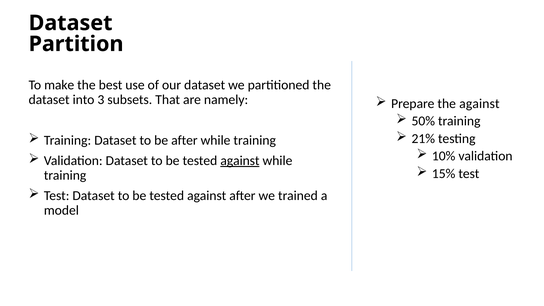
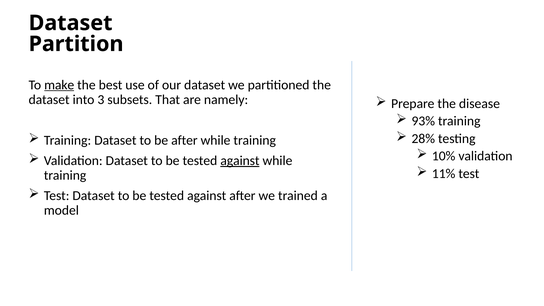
make underline: none -> present (59, 85)
the against: against -> disease (479, 104)
50%: 50% -> 93% (423, 121)
21%: 21% -> 28% (423, 139)
15%: 15% -> 11% (444, 174)
